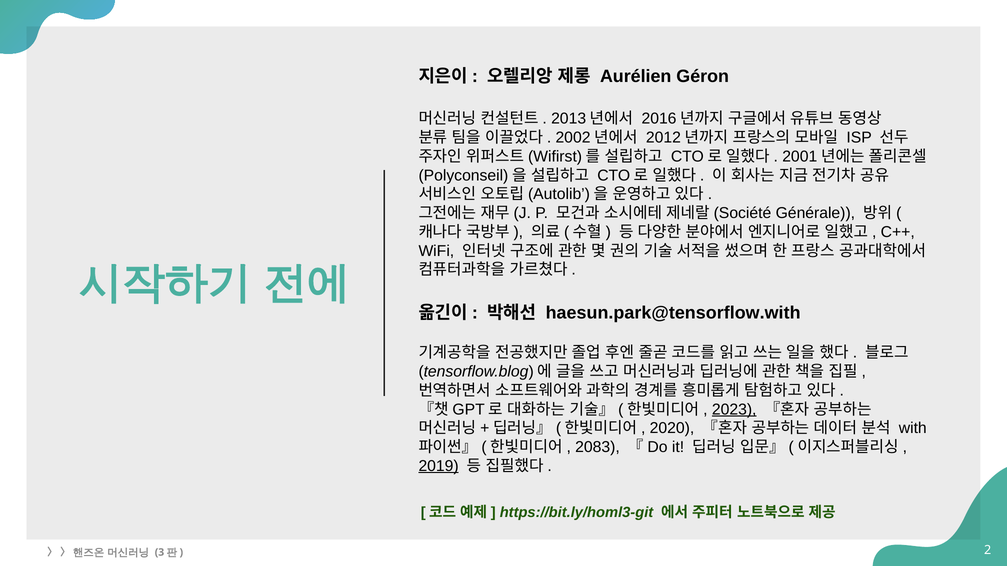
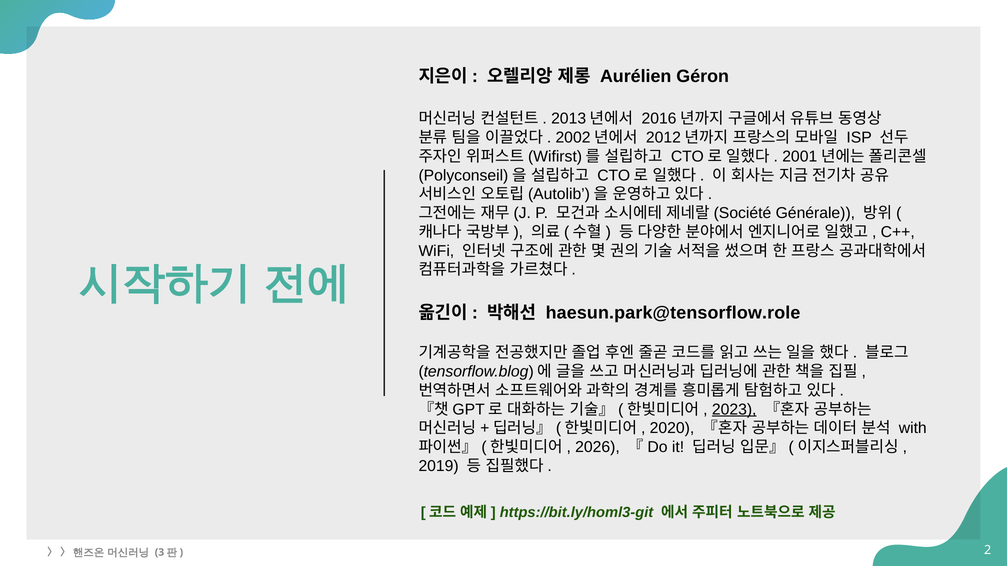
haesun.park@tensorflow.with: haesun.park@tensorflow.with -> haesun.park@tensorflow.role (673, 313)
2083: 2083 -> 2026 (598, 447)
2019 underline: present -> none (439, 466)
